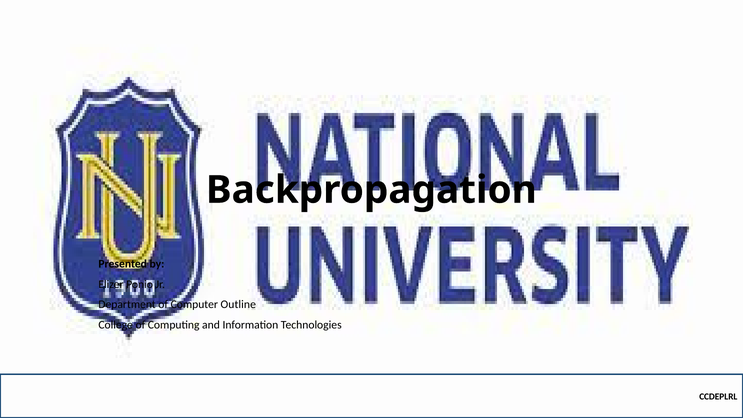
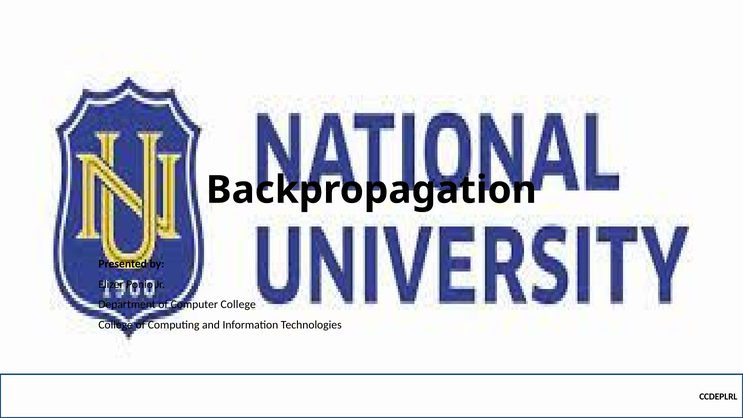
Computer Outline: Outline -> College (238, 304)
